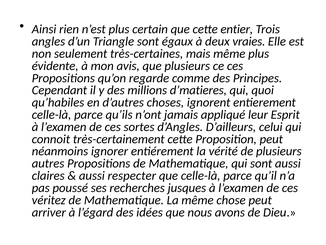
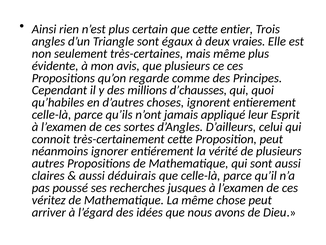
d’matieres: d’matieres -> d’chausses (198, 90)
respecter: respecter -> déduirais (132, 175)
